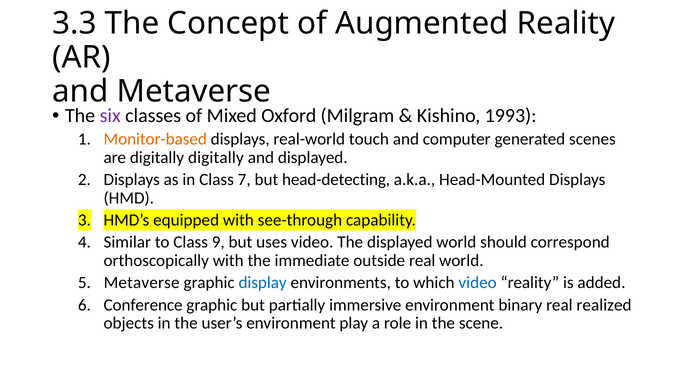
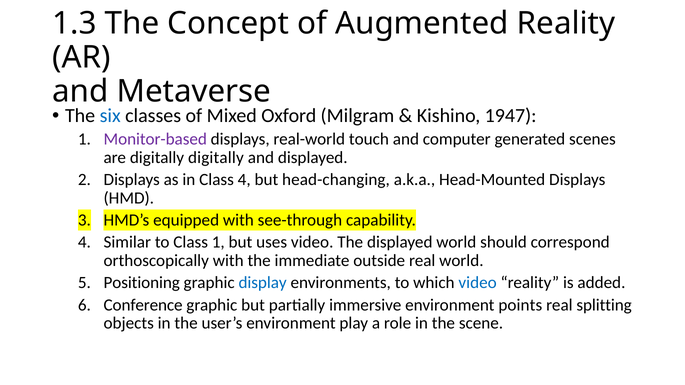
3.3: 3.3 -> 1.3 (74, 24)
six colour: purple -> blue (110, 116)
1993: 1993 -> 1947 (511, 116)
Monitor-based colour: orange -> purple (155, 139)
Class 7: 7 -> 4 (244, 180)
head-detecting: head-detecting -> head-changing (336, 180)
Class 9: 9 -> 1 (218, 243)
Metaverse: Metaverse -> Positioning (142, 283)
binary: binary -> points (520, 305)
realized: realized -> splitting (604, 305)
